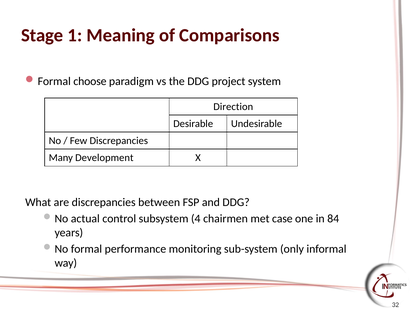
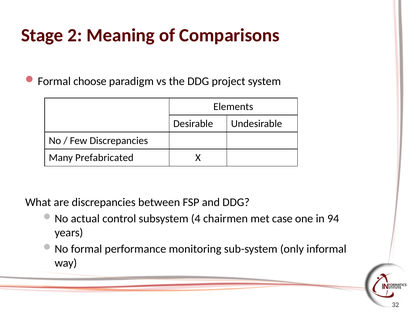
1: 1 -> 2 (75, 35)
Direction: Direction -> Elements (233, 107)
Development: Development -> Prefabricated (104, 158)
84: 84 -> 94 (333, 219)
